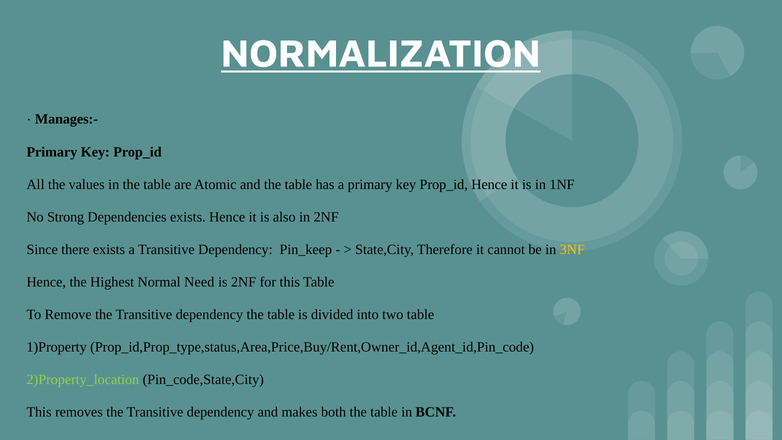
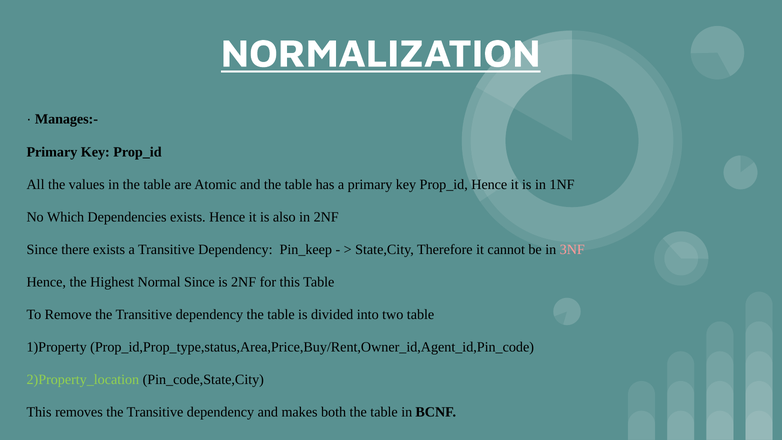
Strong: Strong -> Which (66, 217)
3NF colour: yellow -> pink (572, 249)
Normal Need: Need -> Since (199, 282)
